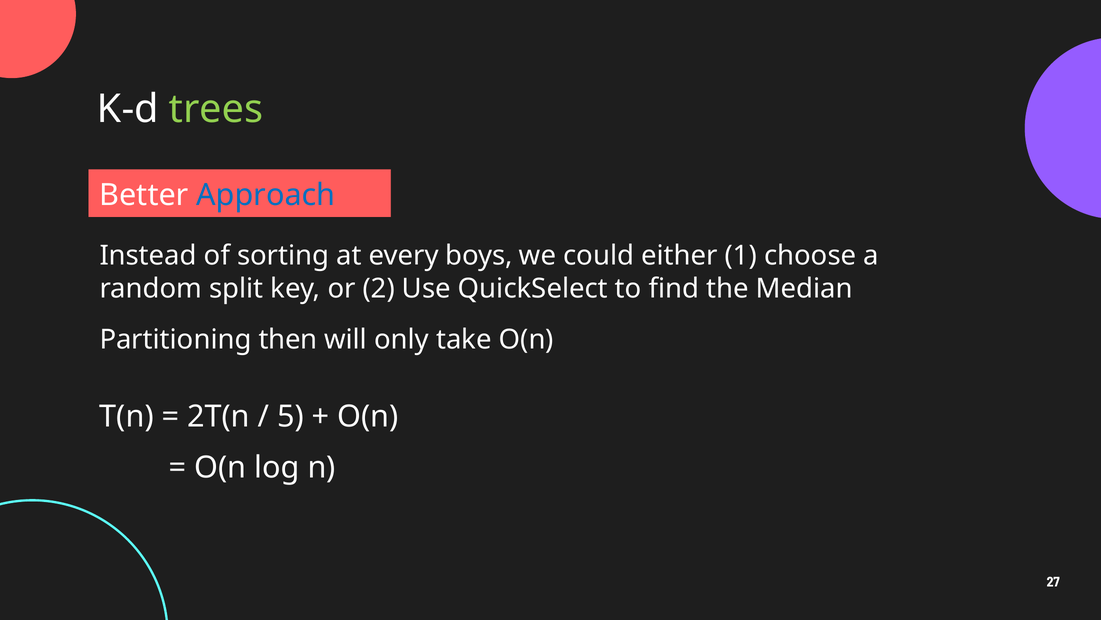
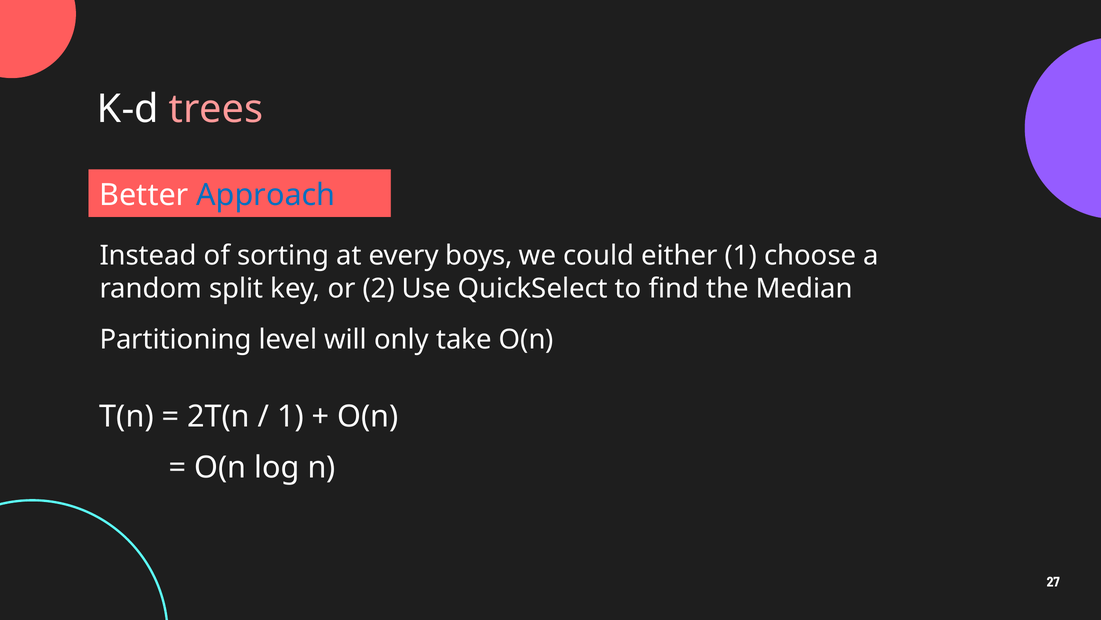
trees colour: light green -> pink (216, 109)
then: then -> level (288, 339)
5: 5 -> 1 (291, 416)
